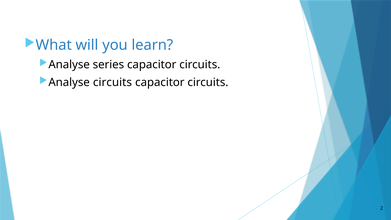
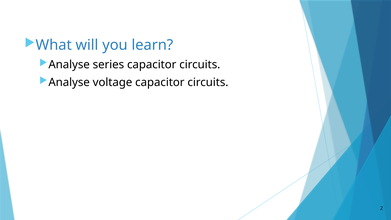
Analyse circuits: circuits -> voltage (112, 82)
